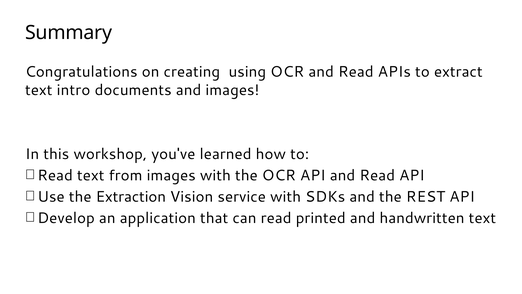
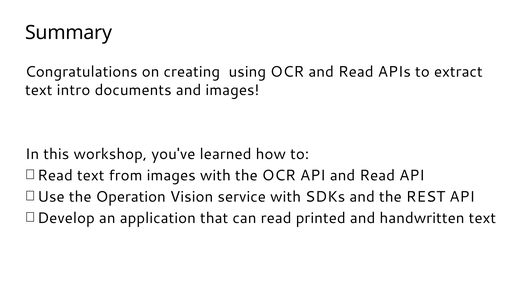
Extraction: Extraction -> Operation (131, 197)
